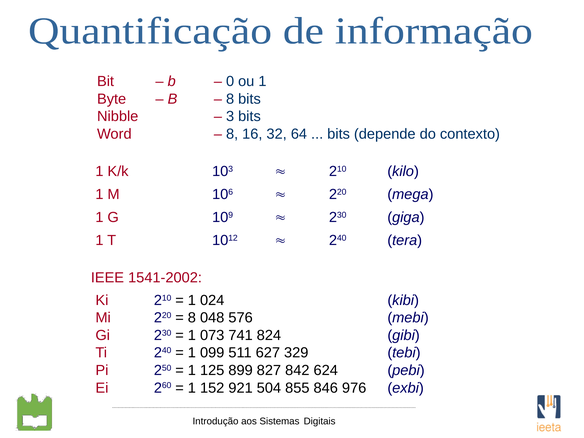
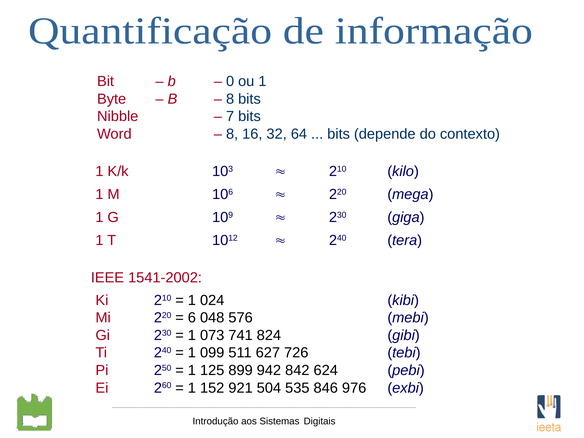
3: 3 -> 7 (230, 116)
8: 8 -> 6 (192, 318)
329: 329 -> 726 (296, 353)
827: 827 -> 942 (269, 370)
855: 855 -> 535 (297, 388)
